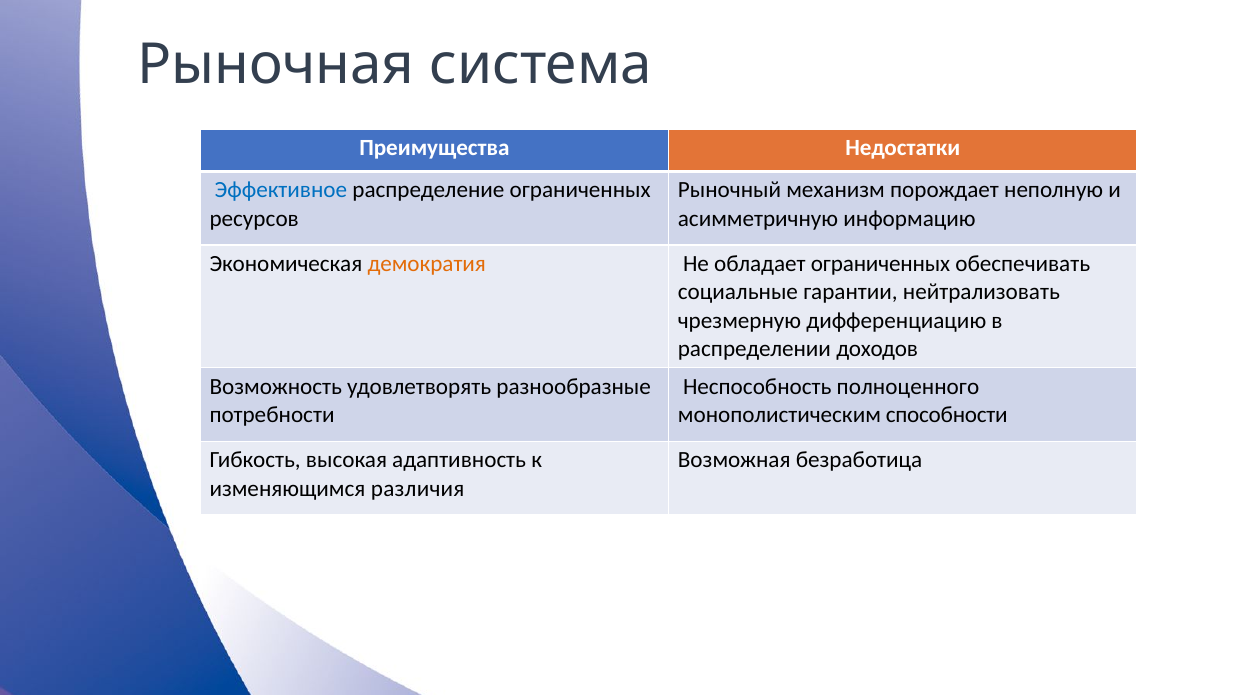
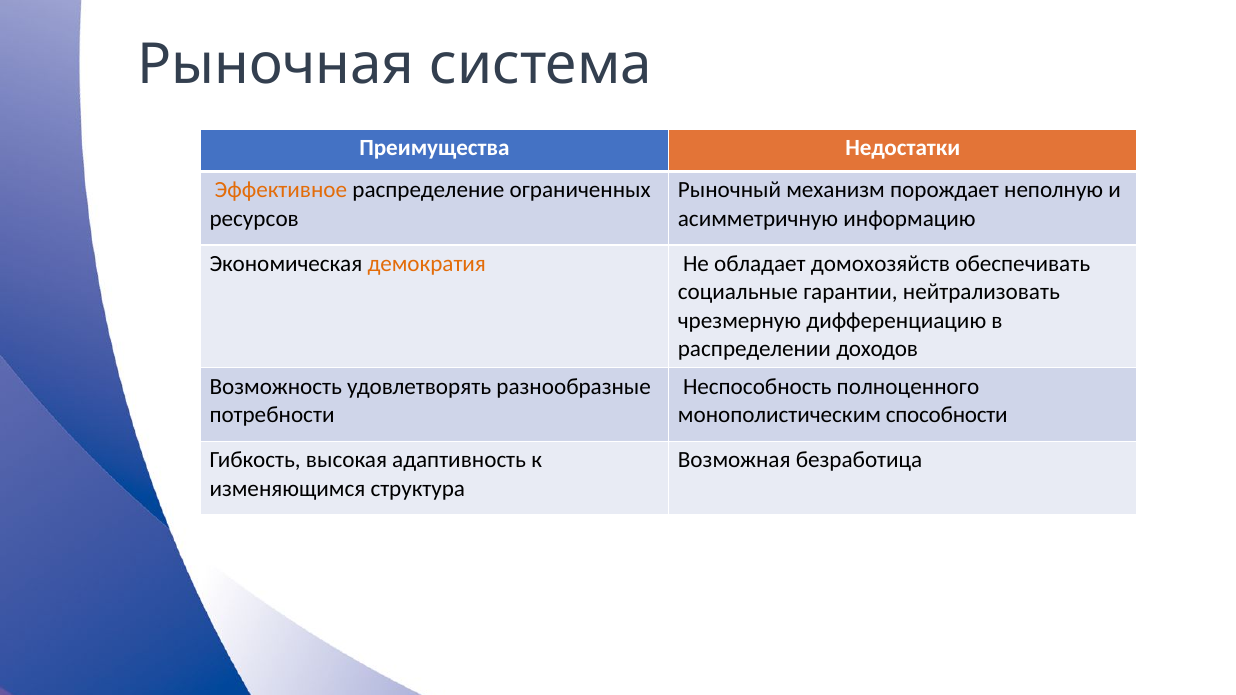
Эффективное colour: blue -> orange (281, 190)
обладает ограниченных: ограниченных -> домохозяйств (880, 264)
различия: различия -> структура (418, 489)
